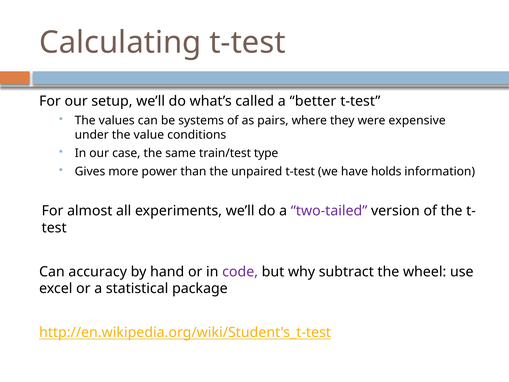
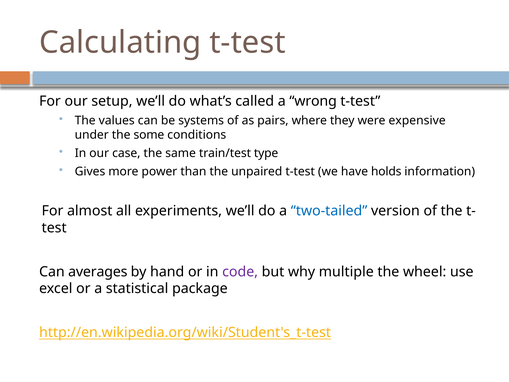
better: better -> wrong (313, 101)
value: value -> some (149, 135)
two-tailed colour: purple -> blue (329, 211)
accuracy: accuracy -> averages (98, 271)
subtract: subtract -> multiple (346, 271)
